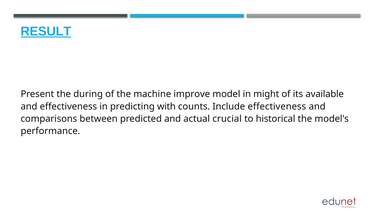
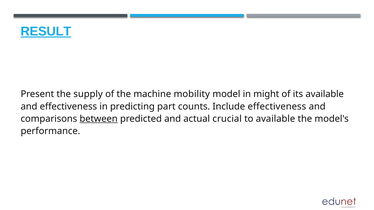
during: during -> supply (88, 94)
improve: improve -> mobility (192, 94)
with: with -> part (166, 107)
between underline: none -> present (99, 119)
to historical: historical -> available (276, 119)
